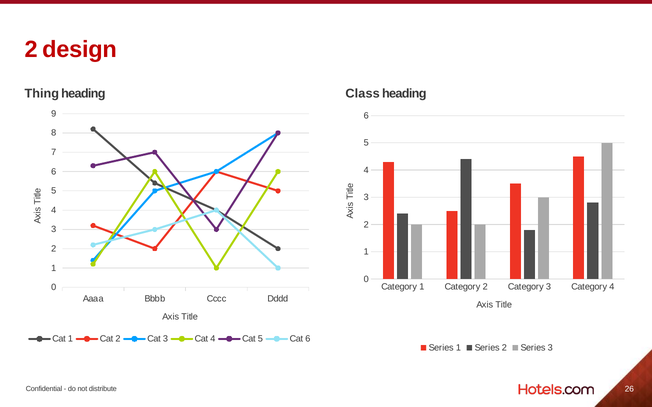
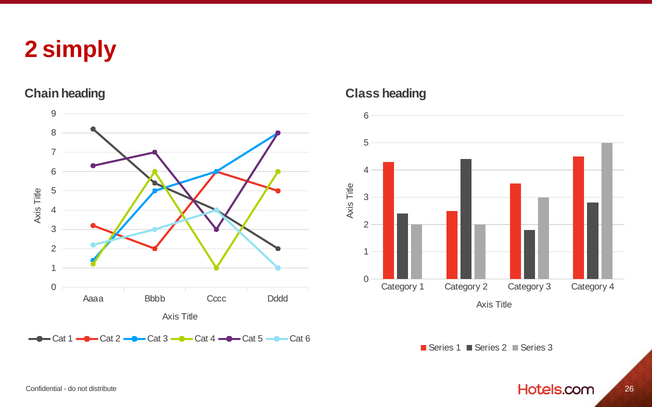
design: design -> simply (79, 49)
Thing: Thing -> Chain (42, 94)
